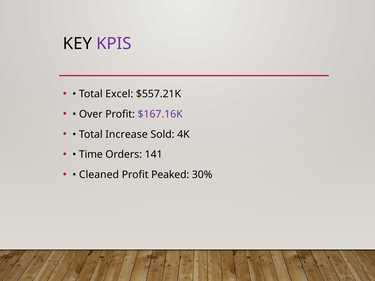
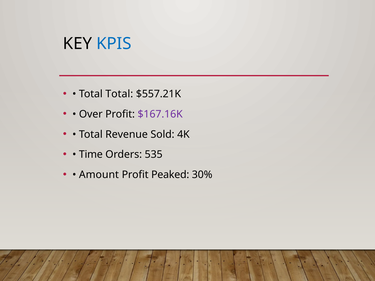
KPIS colour: purple -> blue (114, 44)
Total Excel: Excel -> Total (119, 94)
Increase: Increase -> Revenue (127, 134)
141: 141 -> 535 (154, 155)
Cleaned: Cleaned -> Amount (99, 175)
